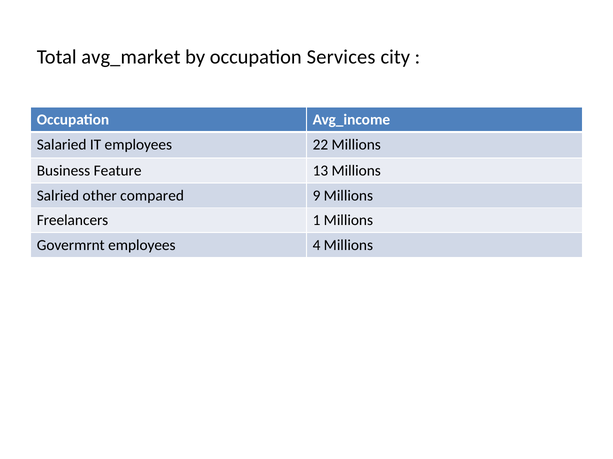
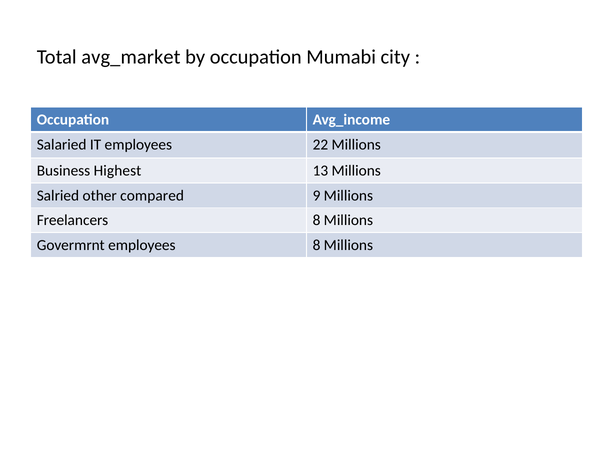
Services: Services -> Mumabi (341, 57)
Feature: Feature -> Highest (118, 171)
Freelancers 1: 1 -> 8 (317, 221)
employees 4: 4 -> 8 (317, 246)
